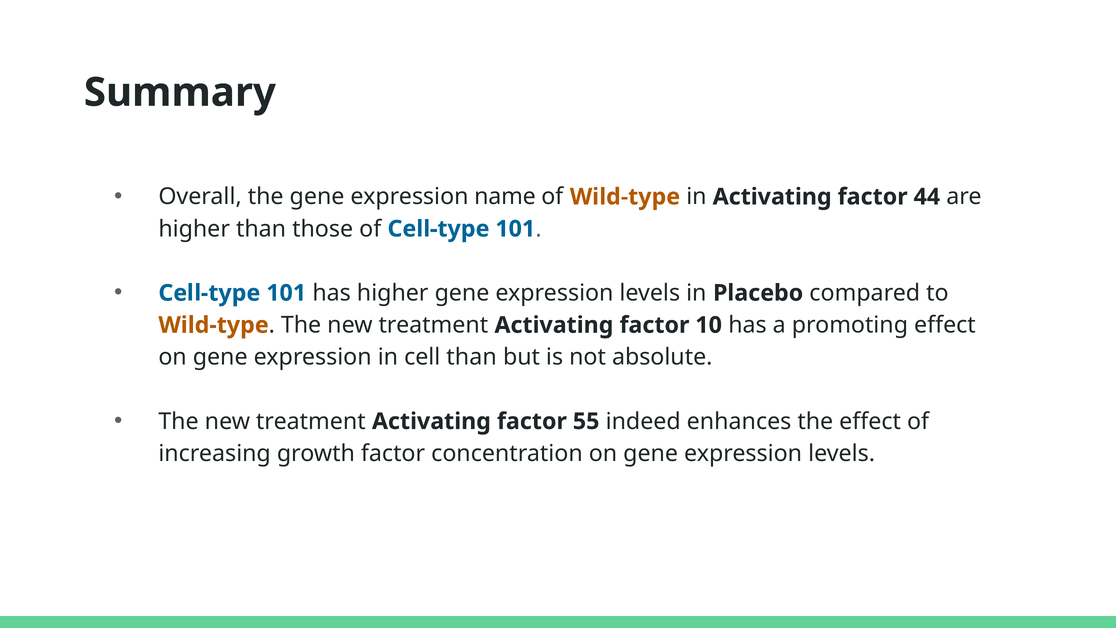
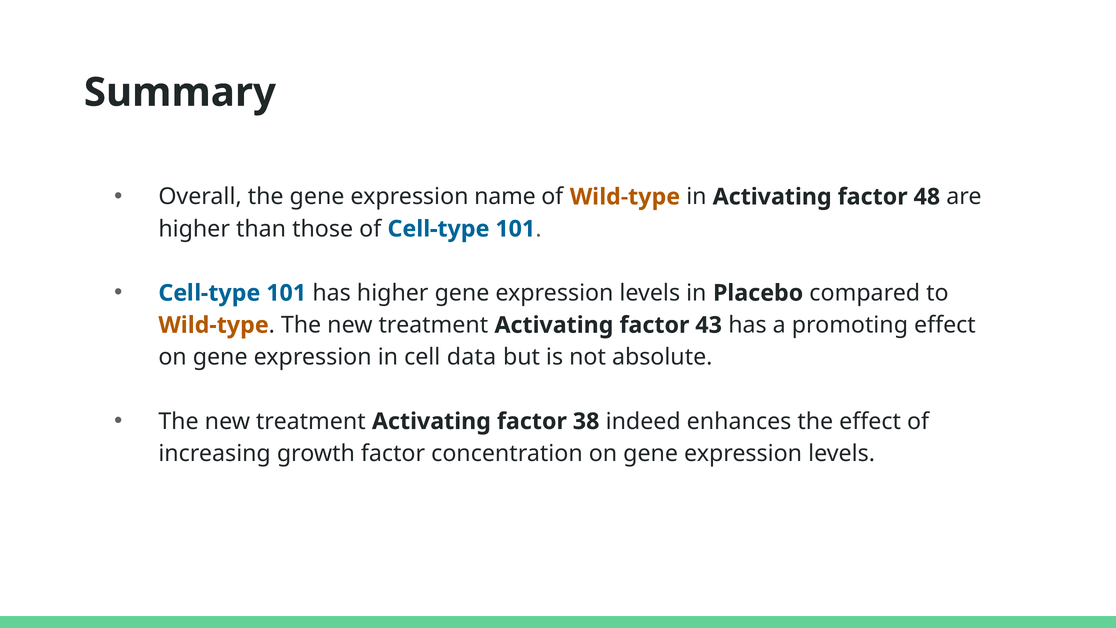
44: 44 -> 48 (927, 197)
10: 10 -> 43 (709, 325)
cell than: than -> data (472, 357)
55: 55 -> 38 (586, 421)
